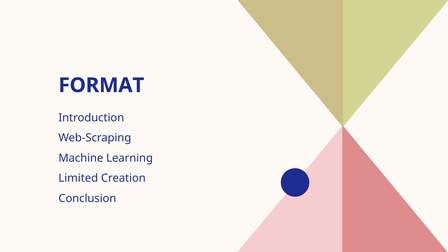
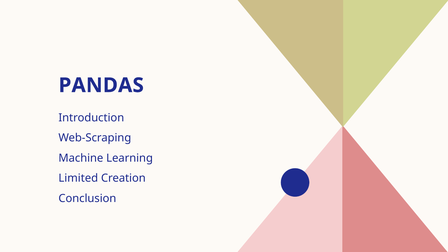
FORMAT: FORMAT -> PANDAS (101, 85)
